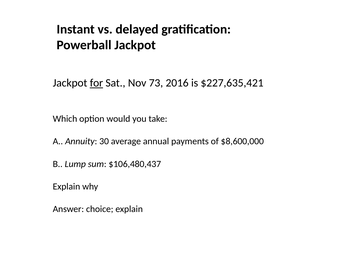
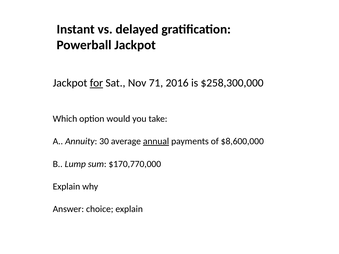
73: 73 -> 71 (156, 83)
$227,635,421: $227,635,421 -> $258,300,000 (232, 83)
annual underline: none -> present (156, 141)
$106,480,437: $106,480,437 -> $170,770,000 (135, 164)
